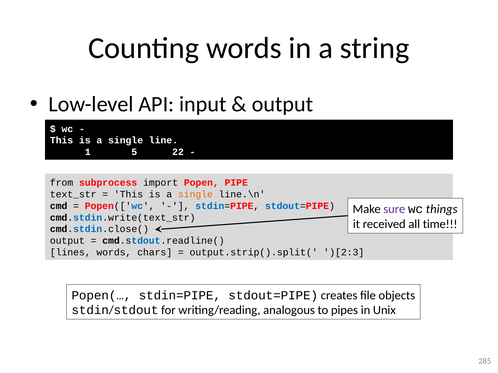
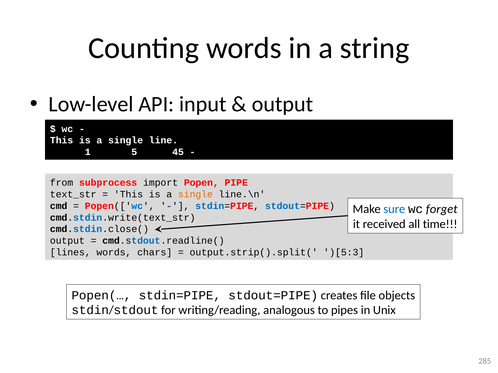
22: 22 -> 45 (178, 152)
sure colour: purple -> blue (394, 209)
things: things -> forget (442, 209)
)[2:3: )[2:3 -> )[5:3 (344, 253)
